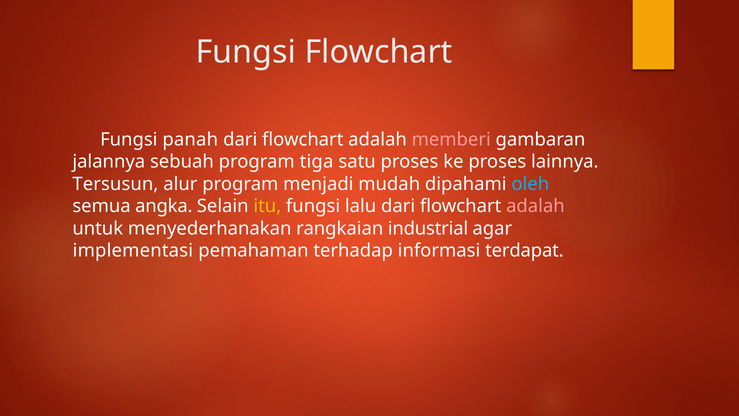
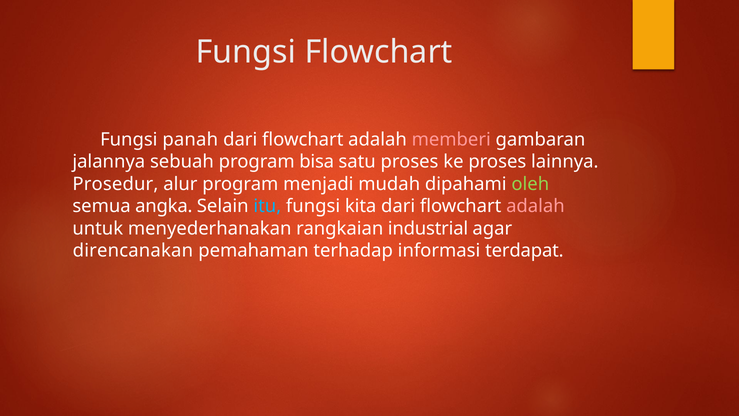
tiga: tiga -> bisa (317, 162)
Tersusun: Tersusun -> Prosedur (115, 184)
oleh colour: light blue -> light green (530, 184)
itu colour: yellow -> light blue (267, 206)
lalu: lalu -> kita (361, 206)
implementasi: implementasi -> direncanakan (133, 250)
